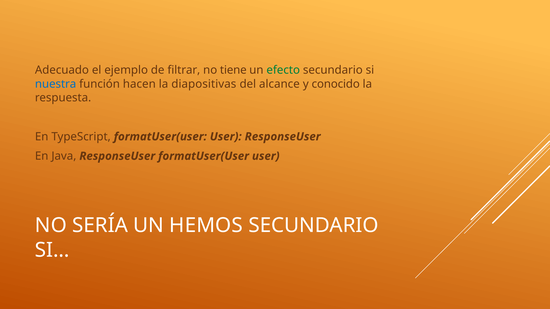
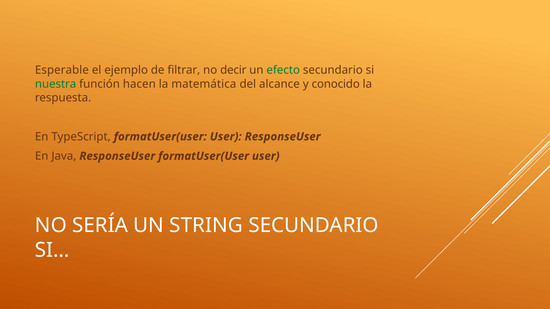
Adecuado: Adecuado -> Esperable (62, 70)
tiene: tiene -> decir (233, 70)
nuestra colour: blue -> green (56, 84)
diapositivas: diapositivas -> matemática (204, 84)
HEMOS: HEMOS -> STRING (206, 225)
